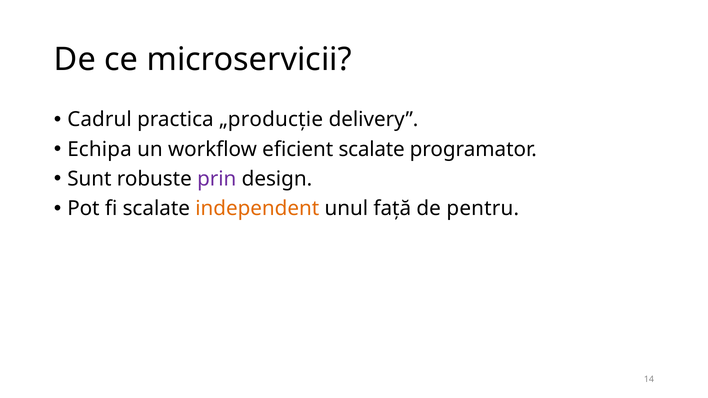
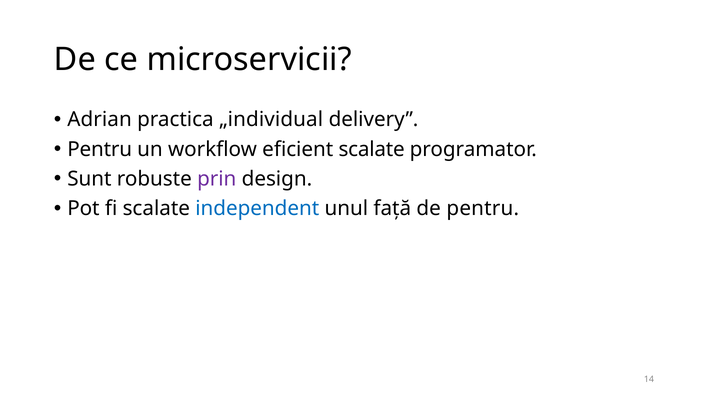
Cadrul: Cadrul -> Adrian (100, 120)
„producție: „producție -> „individual (271, 120)
Echipa: Echipa -> Pentru (100, 149)
independent colour: orange -> blue (257, 209)
